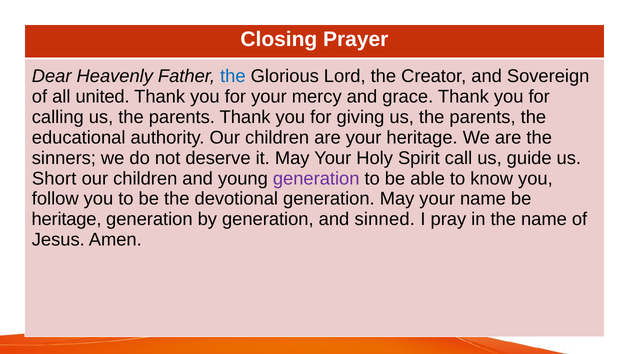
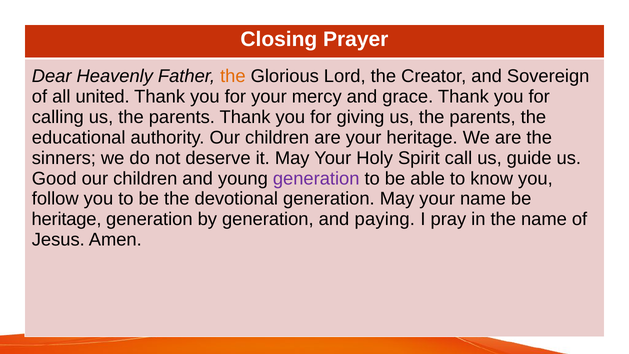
the colour: blue -> orange (233, 76)
Short: Short -> Good (54, 178)
sinned: sinned -> paying (385, 219)
